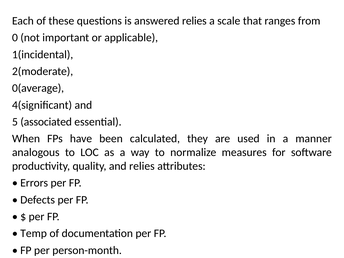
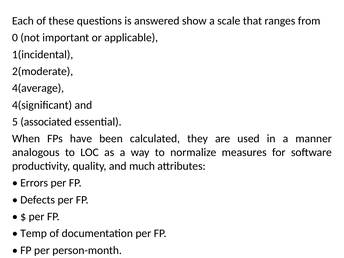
answered relies: relies -> show (194, 21)
0(average: 0(average -> 4(average (38, 88)
and relies: relies -> much (142, 166)
